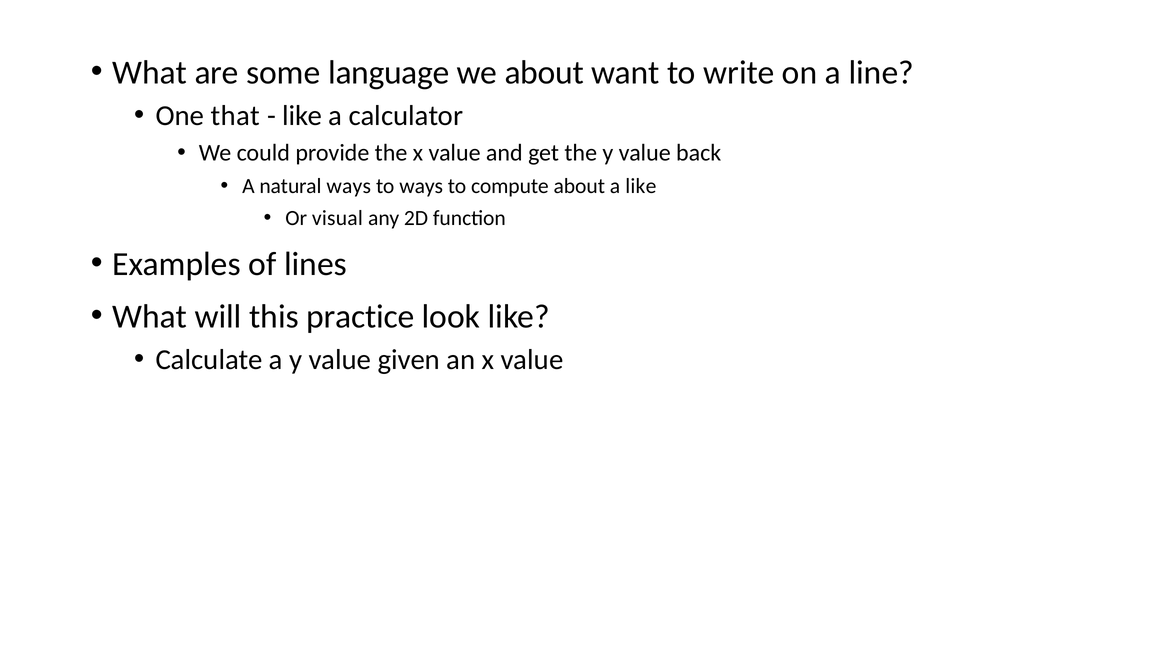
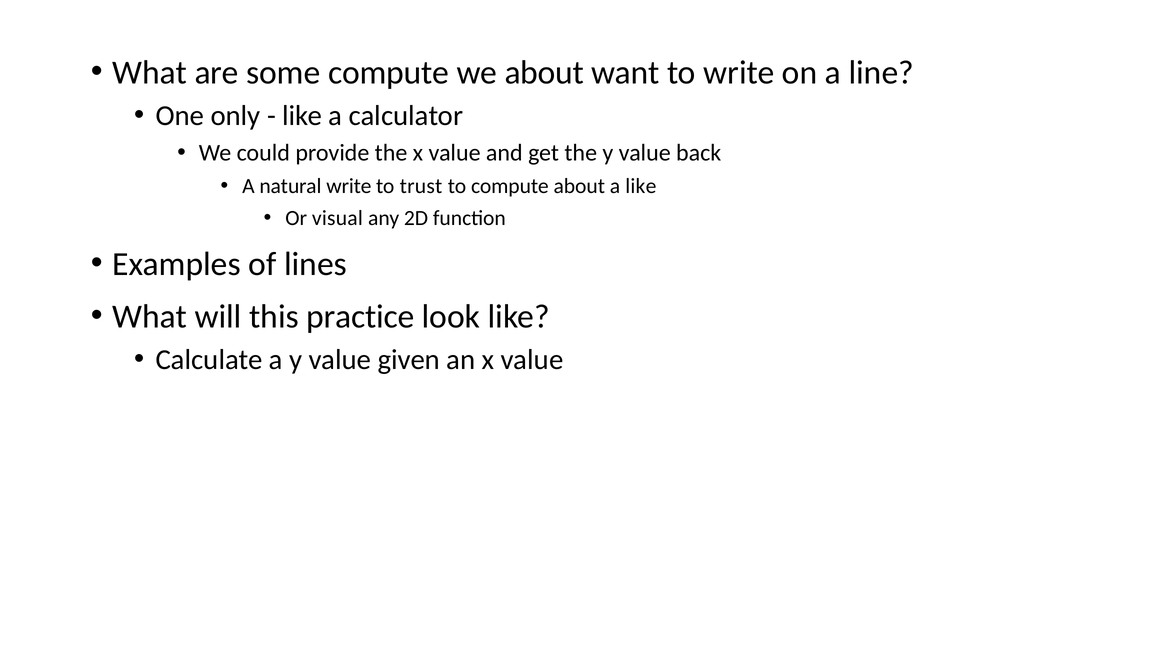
some language: language -> compute (389, 72)
that: that -> only (236, 116)
natural ways: ways -> write (349, 186)
to ways: ways -> trust (421, 186)
